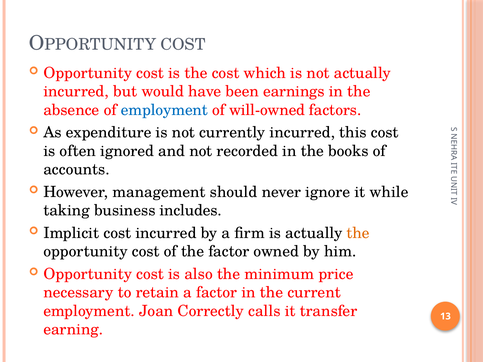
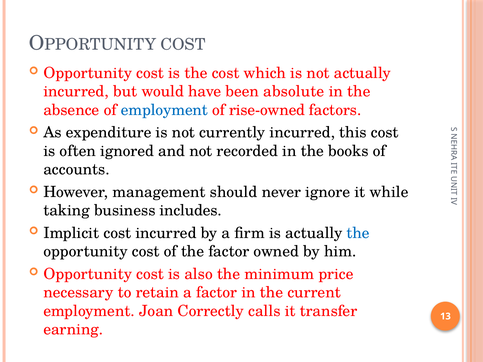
earnings: earnings -> absolute (294, 92)
will-owned: will-owned -> rise-owned (267, 110)
the colour: orange -> blue (358, 233)
